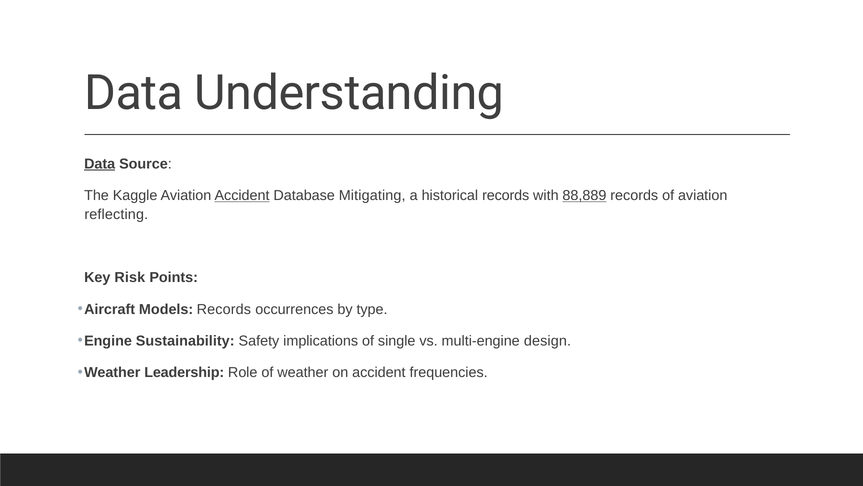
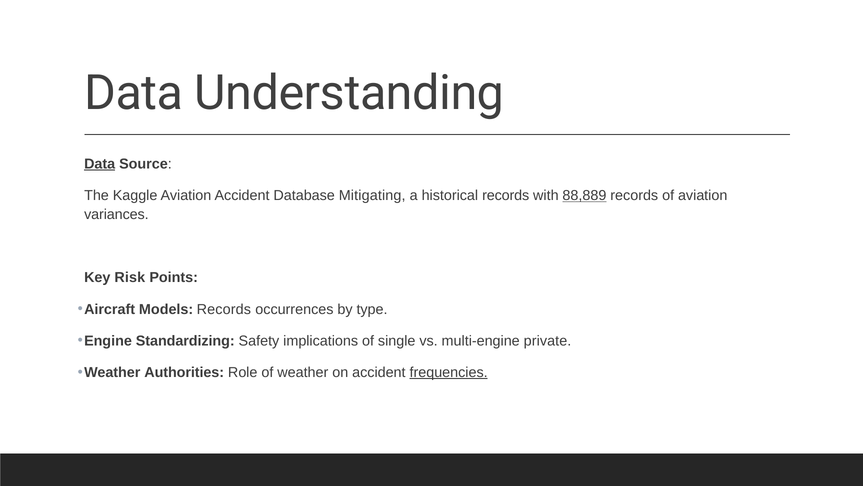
Accident underline: present -> none (242, 195)
reflecting: reflecting -> variances (116, 214)
Sustainability: Sustainability -> Standardizing (185, 340)
design: design -> private (548, 340)
Leadership: Leadership -> Authorities (184, 372)
frequencies underline: none -> present (449, 372)
